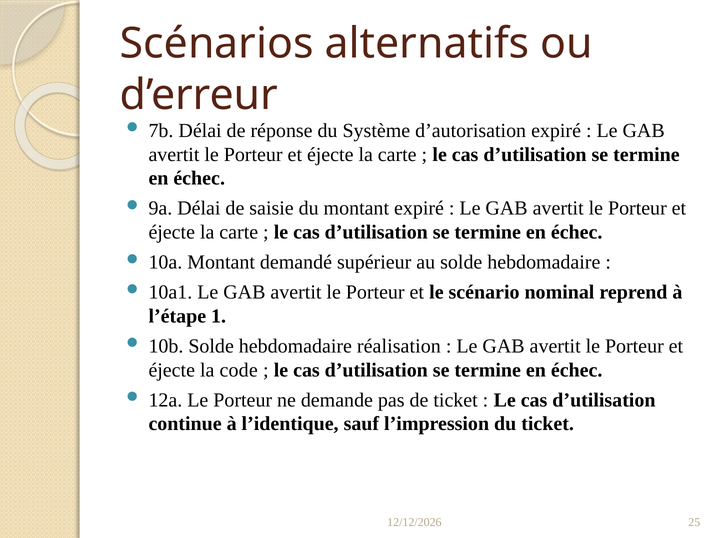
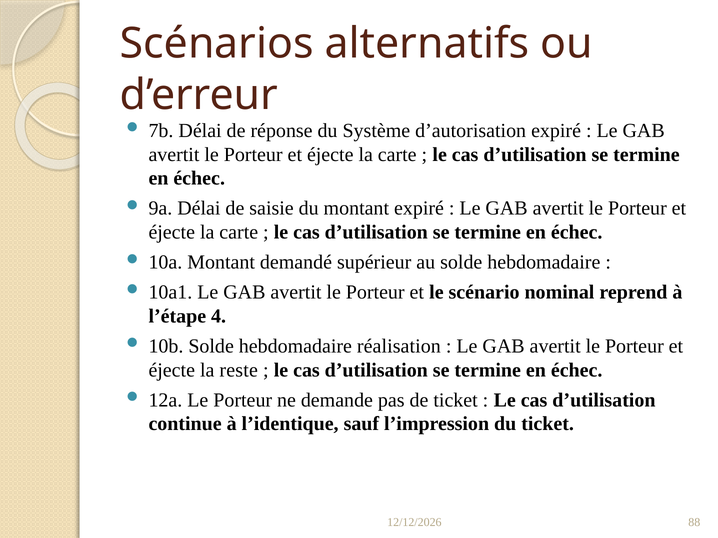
1: 1 -> 4 (219, 316)
code: code -> reste (239, 370)
25: 25 -> 88 (694, 523)
